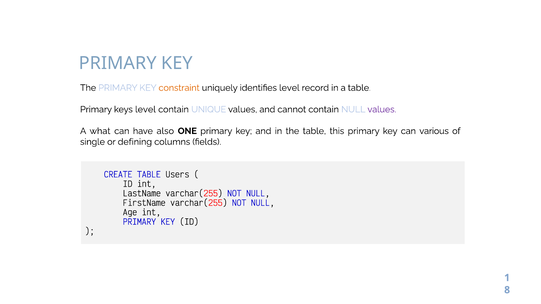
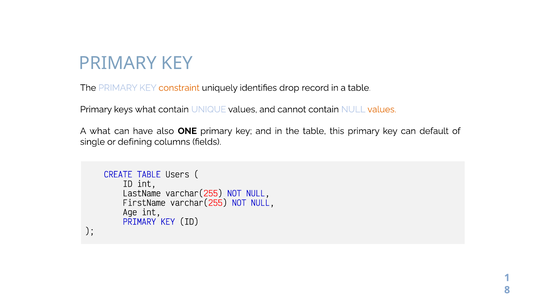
identifies level: level -> drop (289, 88)
keys level: level -> what (145, 110)
values colour: purple -> orange (382, 110)
various: various -> default (434, 131)
